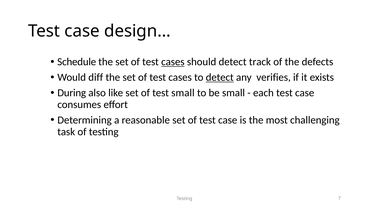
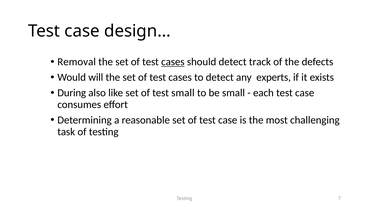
Schedule: Schedule -> Removal (77, 62)
diff: diff -> will (96, 77)
detect underline: present -> none (220, 77)
verifies: verifies -> experts (274, 77)
